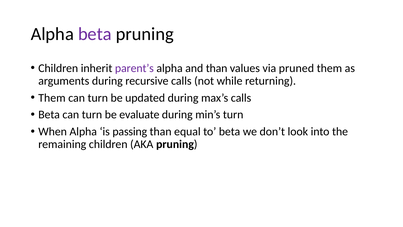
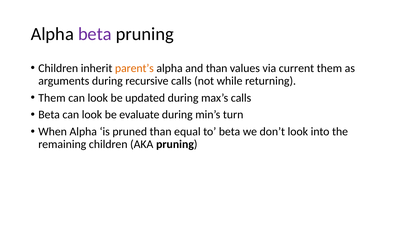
parent’s colour: purple -> orange (134, 68)
pruned: pruned -> current (296, 68)
turn: turn -> look (98, 98)
Beta can turn: turn -> look (92, 115)
passing: passing -> pruned (130, 131)
